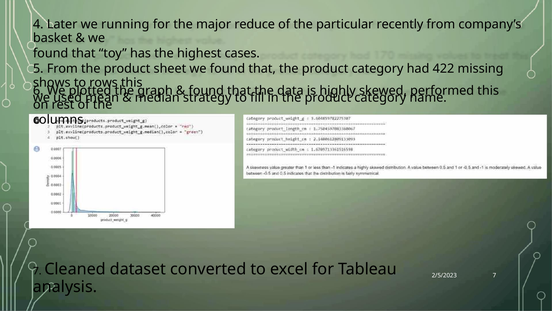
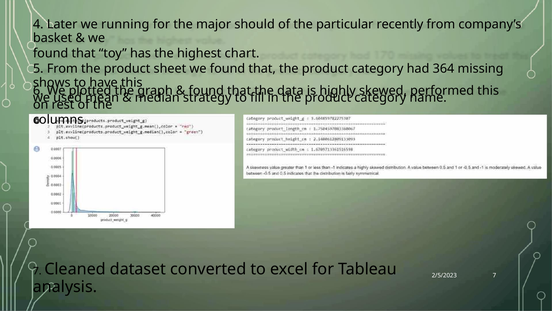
reduce: reduce -> should (255, 24)
cases: cases -> chart (242, 53)
422: 422 -> 364 (443, 69)
rows: rows -> have (104, 82)
